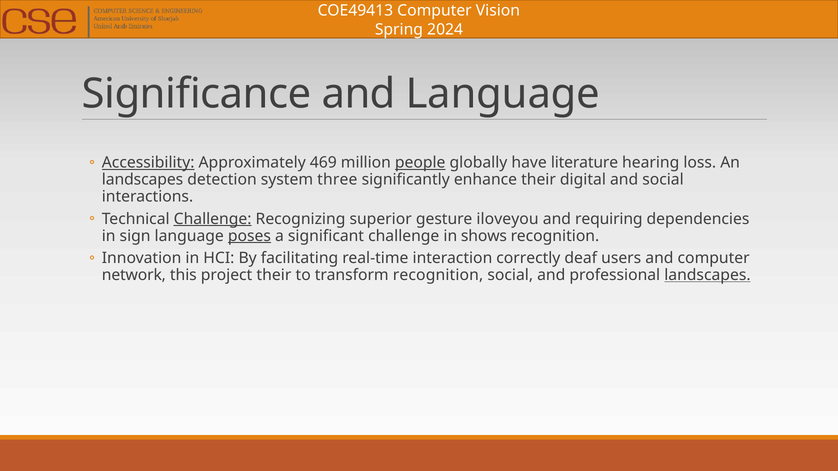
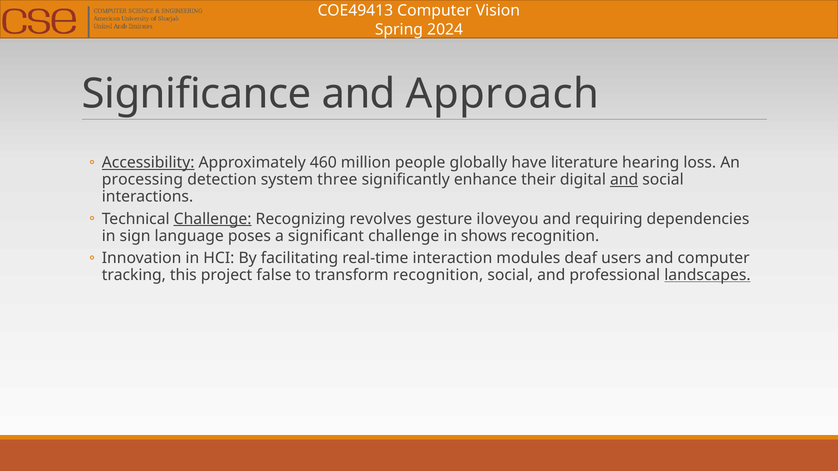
and Language: Language -> Approach (503, 94)
469: 469 -> 460 (323, 163)
people underline: present -> none (420, 163)
landscapes: landscapes -> processing (142, 180)
and underline: none -> present (624, 180)
superior: superior -> revolves (381, 219)
poses underline: present -> none (249, 236)
correctly: correctly -> modules (528, 258)
network: network -> tracking (134, 275)
project their: their -> false (274, 275)
